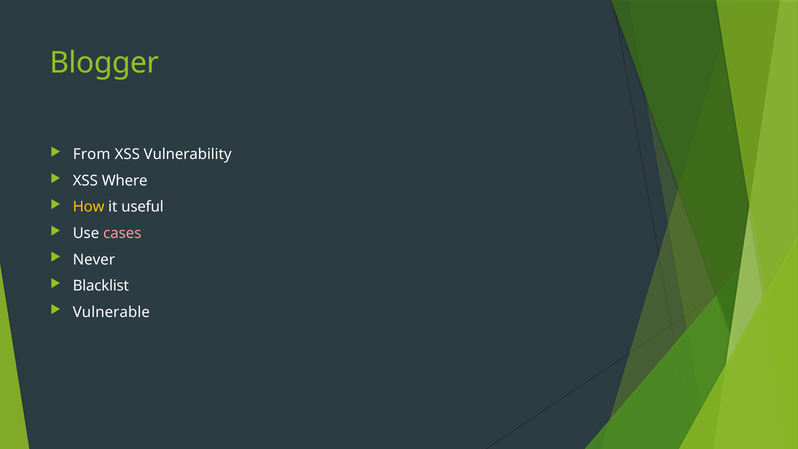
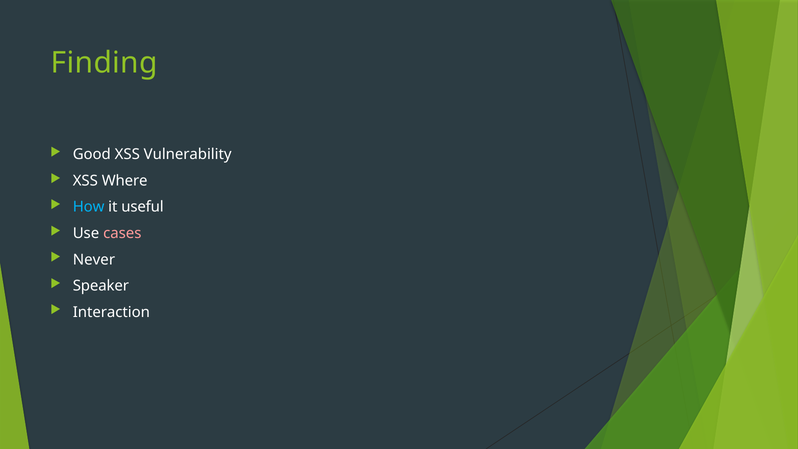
Blogger: Blogger -> Finding (104, 63)
From: From -> Good (92, 154)
How colour: yellow -> light blue (89, 207)
Blacklist: Blacklist -> Speaker (101, 286)
Vulnerable: Vulnerable -> Interaction (111, 312)
